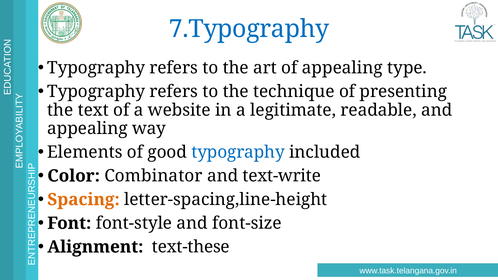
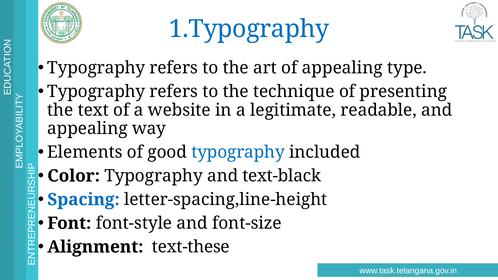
7.Typography: 7.Typography -> 1.Typography (249, 29)
Color Combinator: Combinator -> Typography (154, 176)
text-write: text-write -> text-black (282, 176)
Spacing colour: orange -> blue (84, 200)
